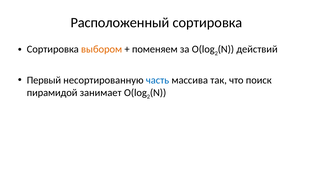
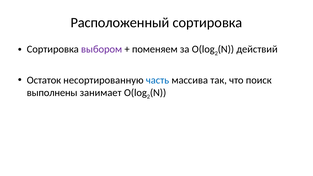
выбором colour: orange -> purple (102, 49)
Первый: Первый -> Остаток (44, 80)
пирамидой: пирамидой -> выполнены (52, 93)
